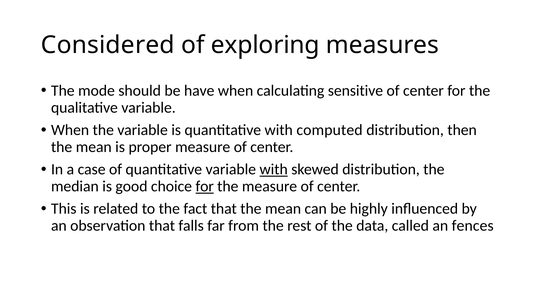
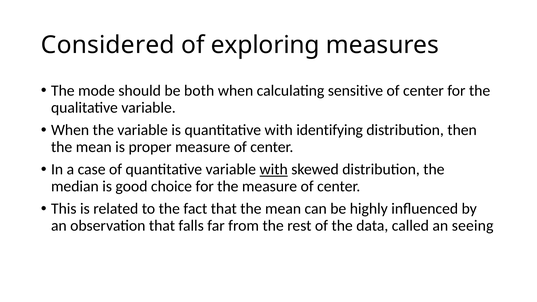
have: have -> both (199, 91)
computed: computed -> identifying (330, 130)
for underline: present -> none (205, 186)
fences: fences -> seeing (473, 226)
